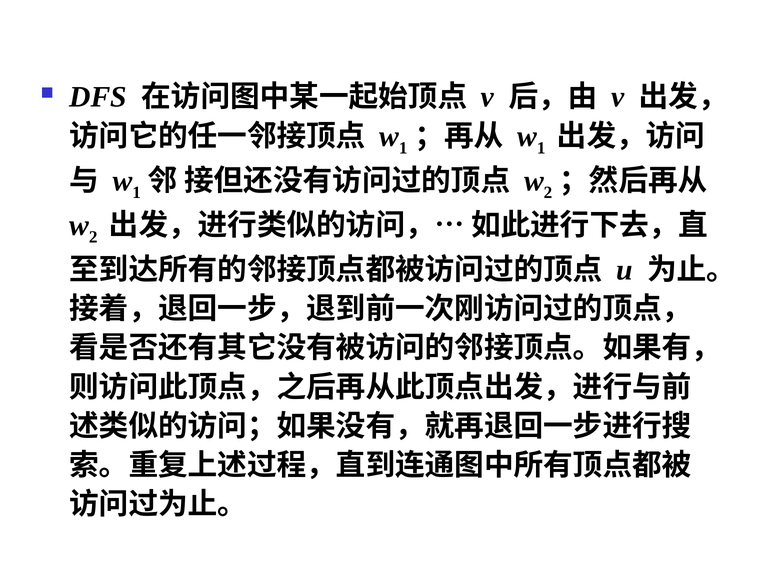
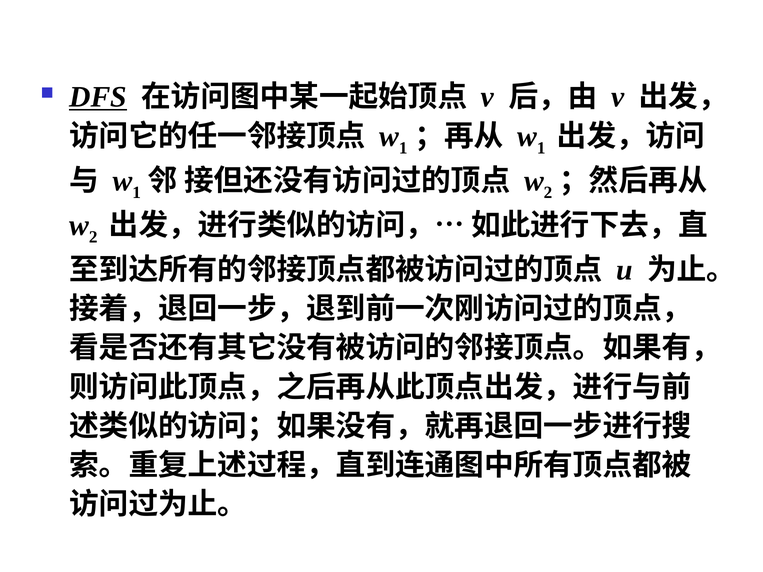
DFS underline: none -> present (98, 97)
